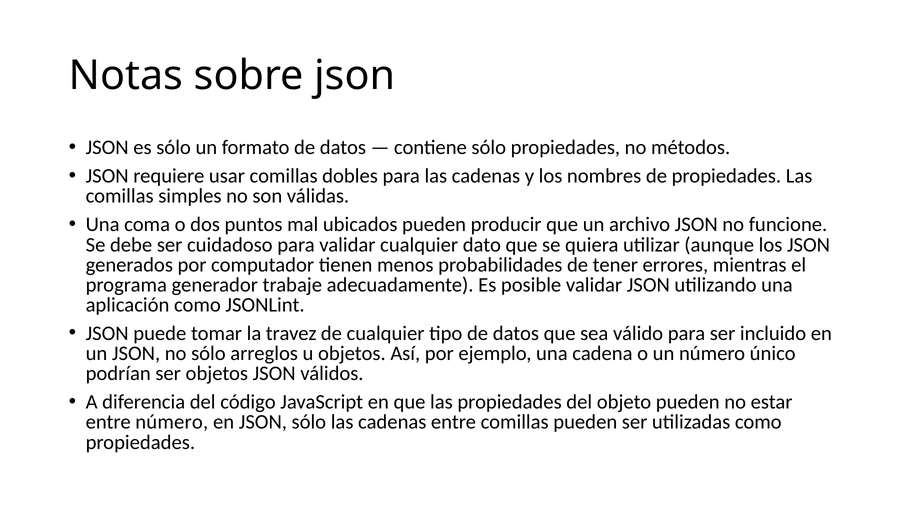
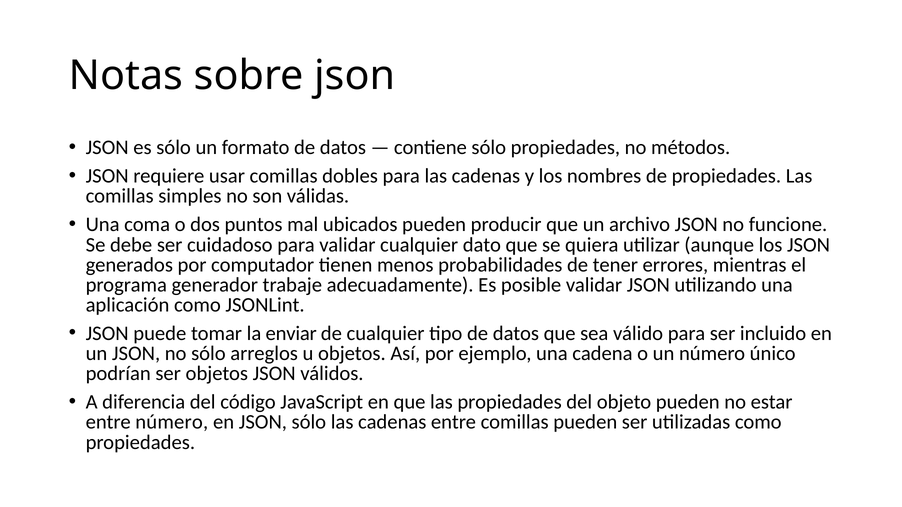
travez: travez -> enviar (291, 334)
